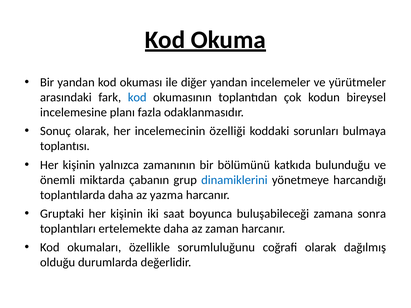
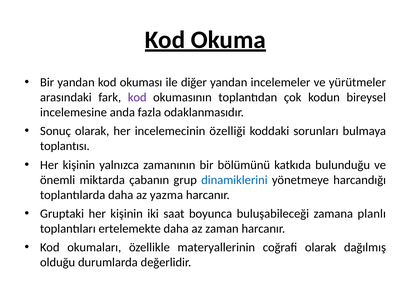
kod colour: blue -> purple (137, 97)
planı: planı -> anda (122, 113)
sonra: sonra -> planlı (372, 214)
sorumluluğunu: sorumluluğunu -> materyallerinin (216, 248)
